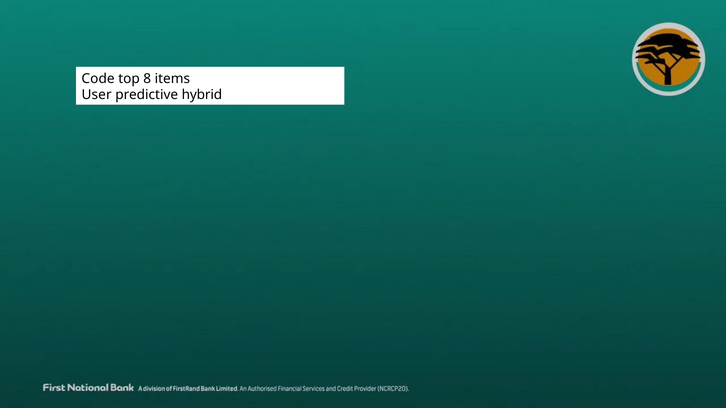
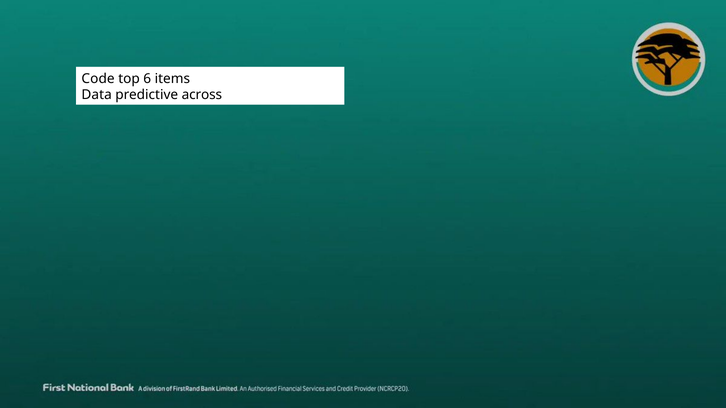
8: 8 -> 6 (147, 79)
User: User -> Data (97, 95)
hybrid: hybrid -> across (202, 95)
